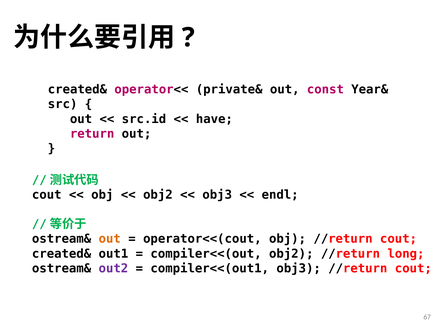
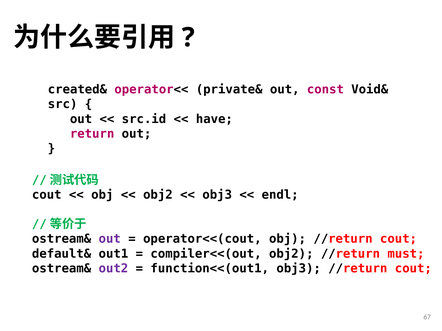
Year&: Year& -> Void& (370, 90)
out colour: orange -> purple (110, 239)
created&: created& -> default& (62, 254)
long: long -> must (406, 254)
compiler<<(out1: compiler<<(out1 -> function<<(out1 (210, 269)
